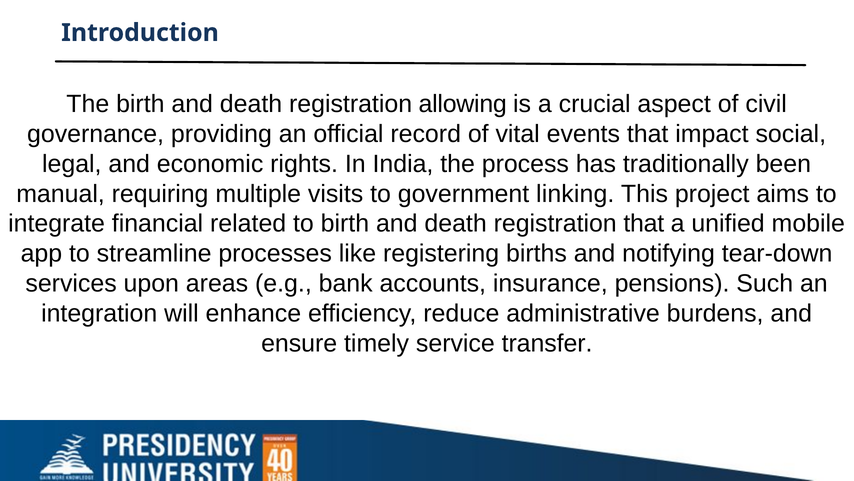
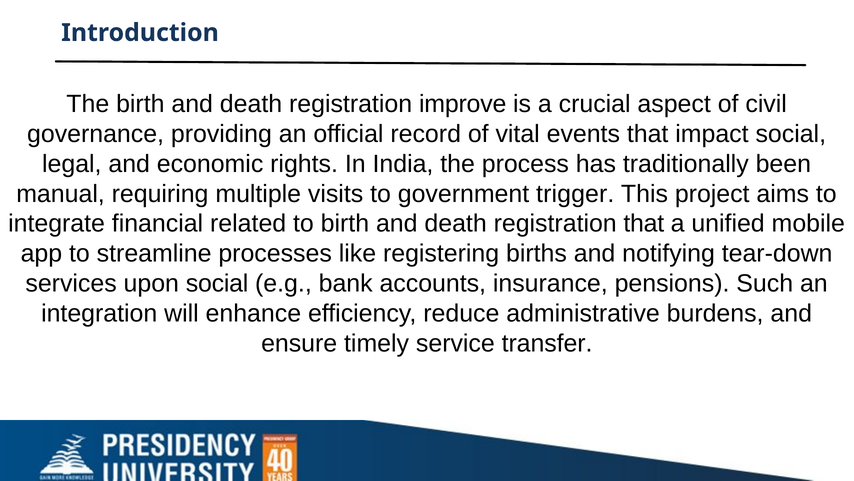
allowing: allowing -> improve (463, 104)
linking: linking -> trigger (575, 194)
upon areas: areas -> social (217, 283)
